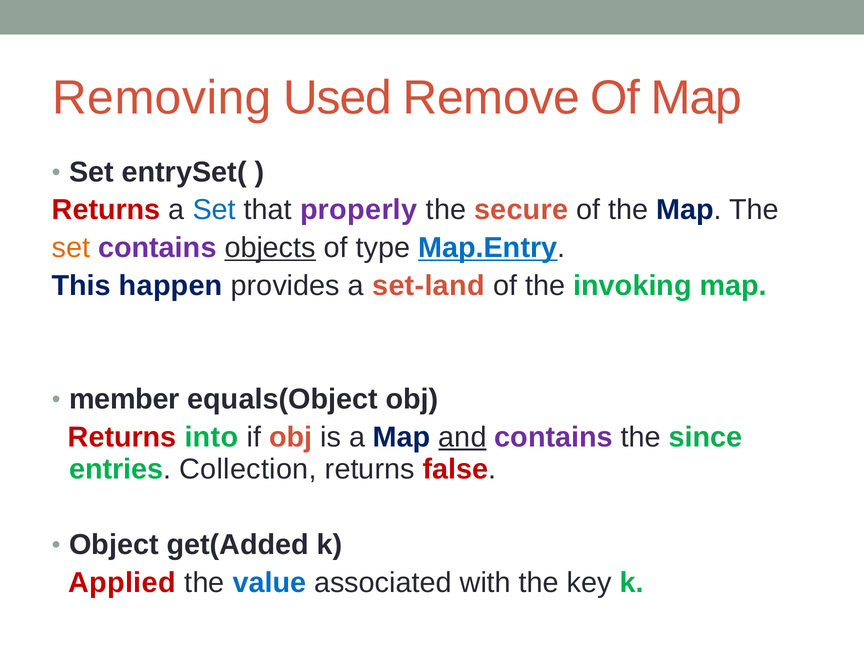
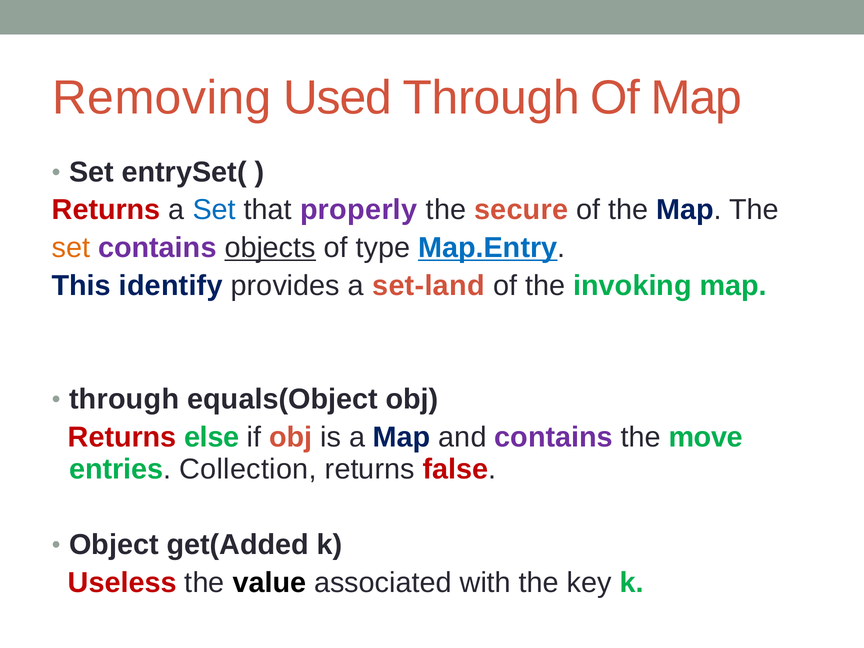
Used Remove: Remove -> Through (491, 98)
happen: happen -> identify (171, 286)
member: member -> through (124, 399)
into: into -> else (212, 437)
and underline: present -> none (463, 437)
since: since -> move (706, 437)
Applied: Applied -> Useless (122, 583)
value colour: blue -> black (269, 583)
